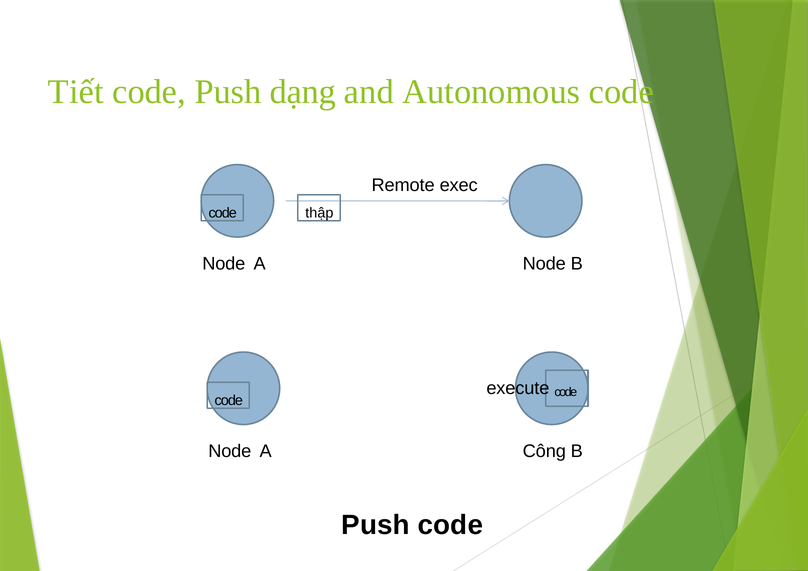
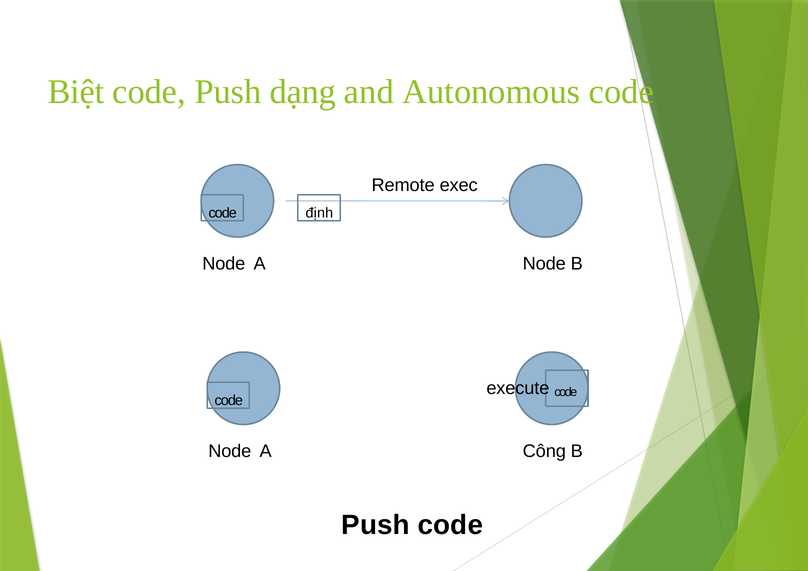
Tiết: Tiết -> Biệt (76, 92)
thập: thập -> định (319, 213)
